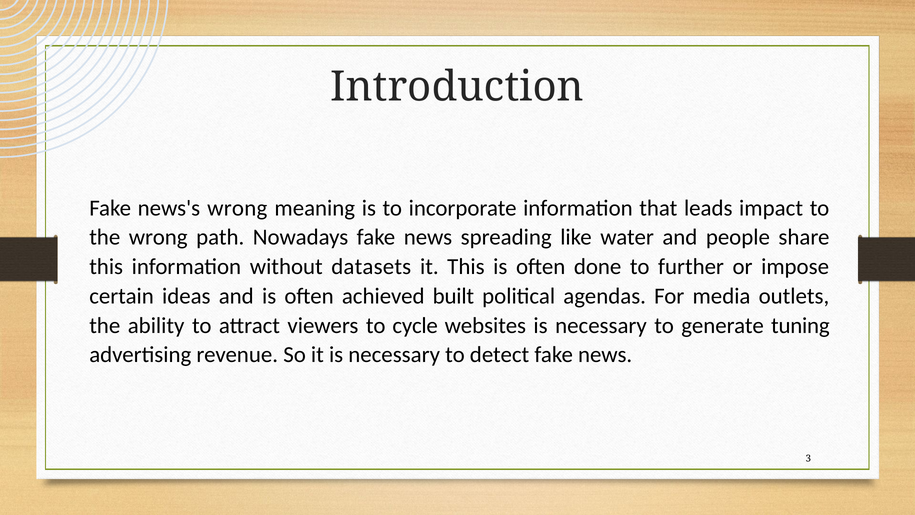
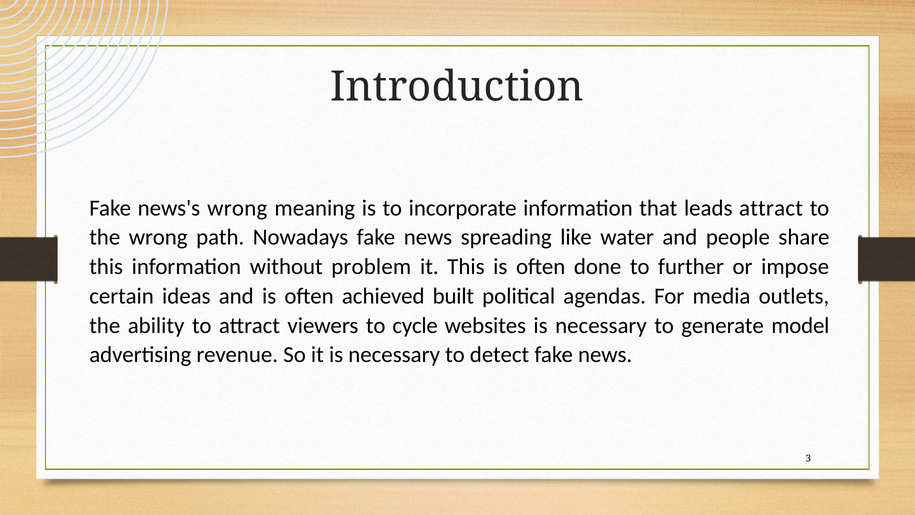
leads impact: impact -> attract (771, 208)
datasets: datasets -> problem (371, 267)
tuning: tuning -> model (800, 325)
